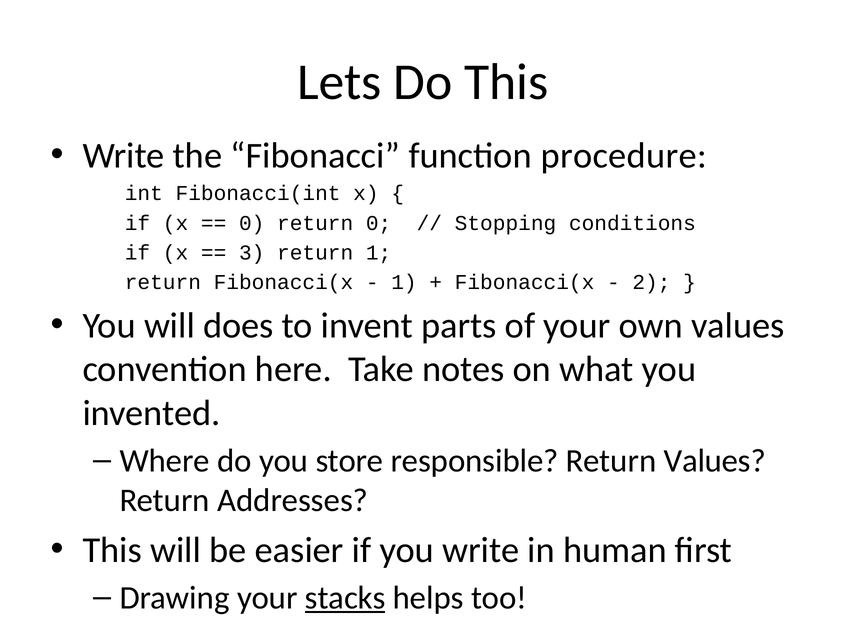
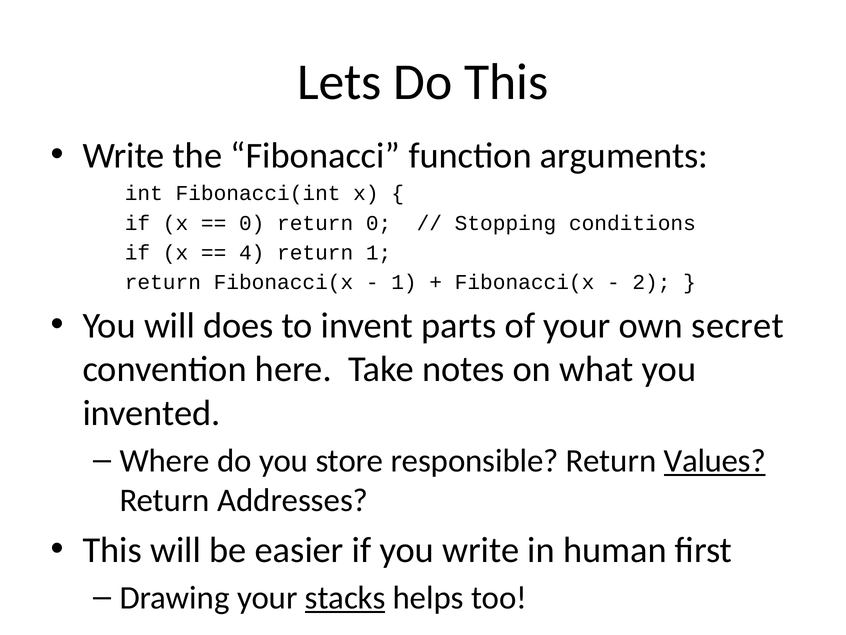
procedure: procedure -> arguments (624, 156)
3: 3 -> 4 (252, 252)
own values: values -> secret (738, 325)
Values underline: none -> present (715, 461)
